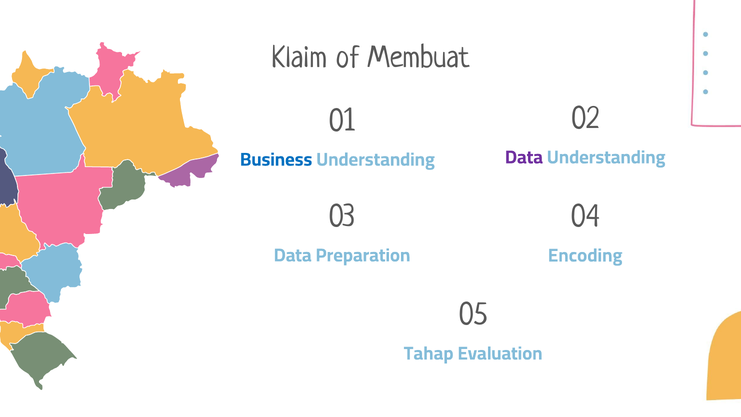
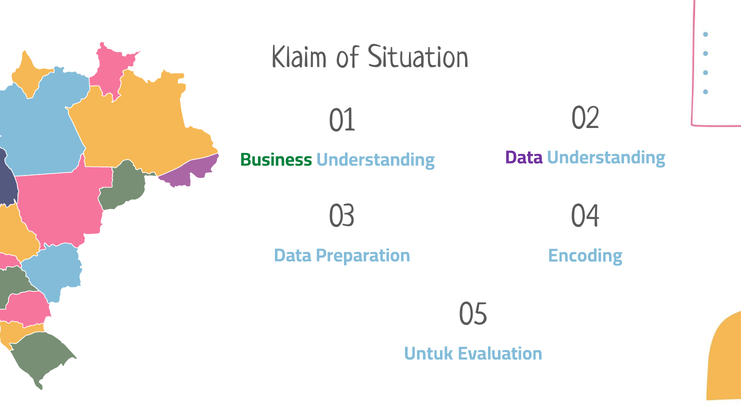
Membuat: Membuat -> Situation (419, 57)
Business colour: blue -> green (276, 159)
Tahap: Tahap -> Untuk (429, 353)
